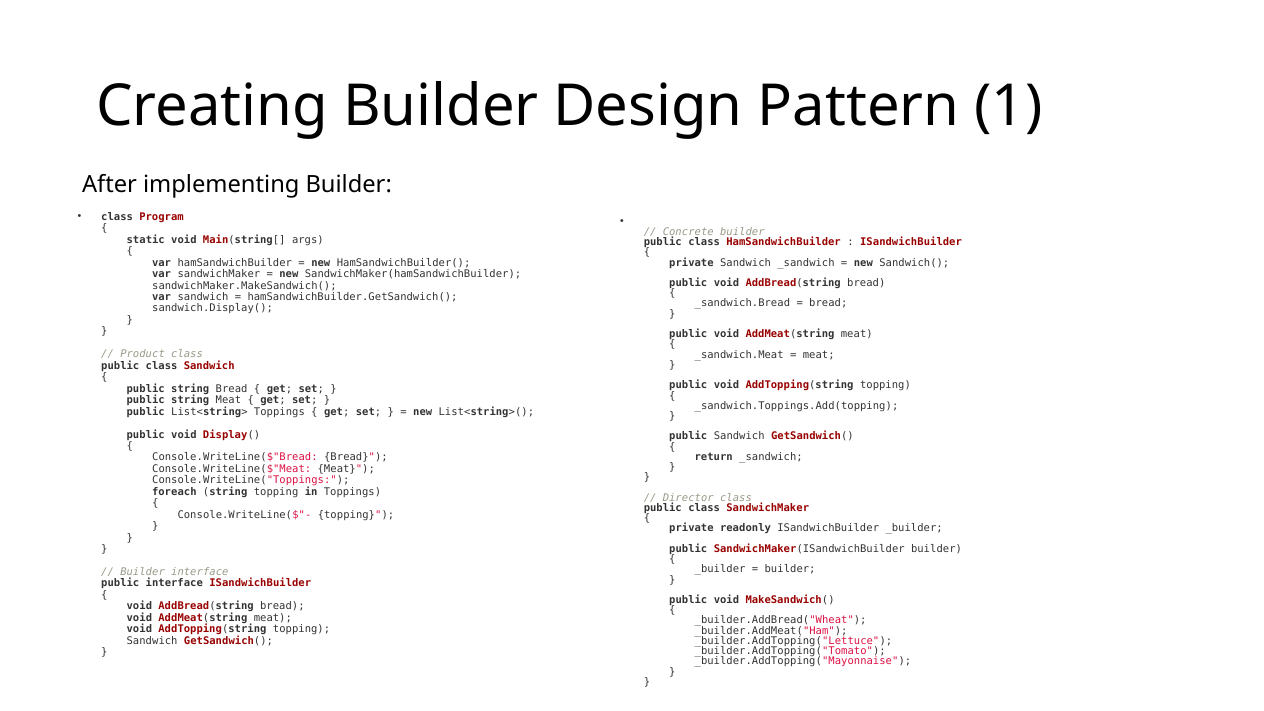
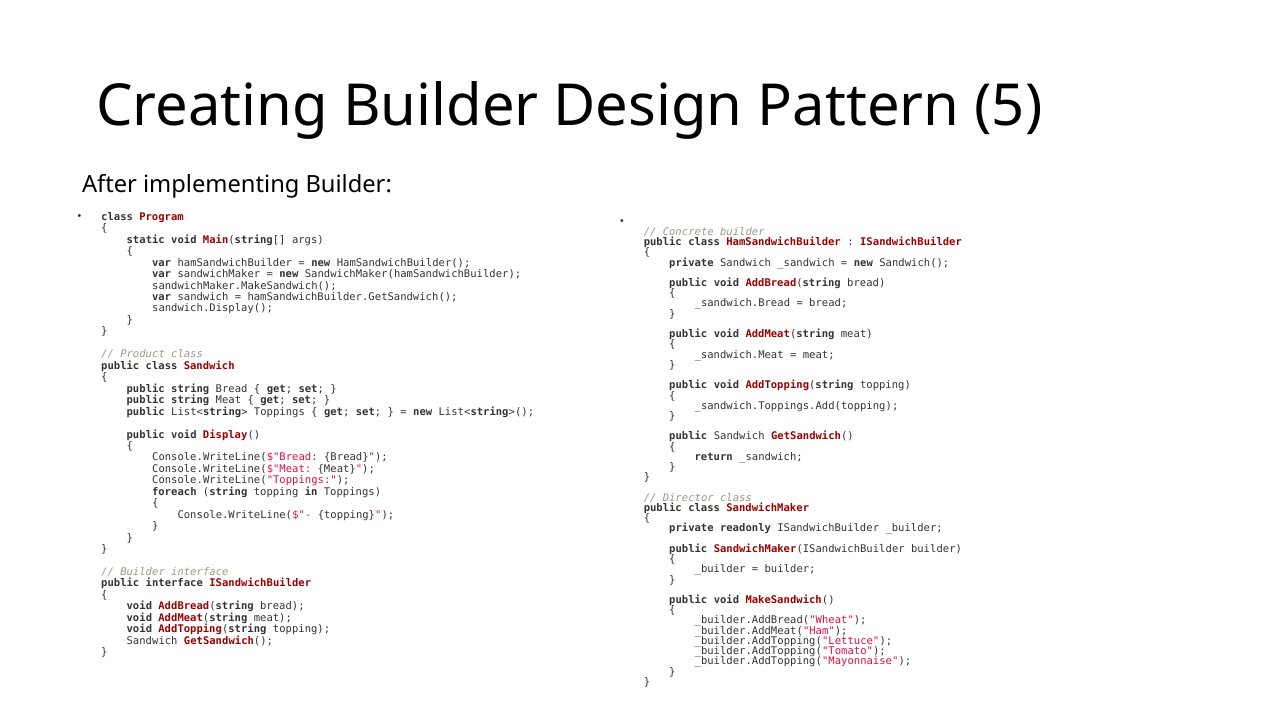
1: 1 -> 5 (1008, 106)
